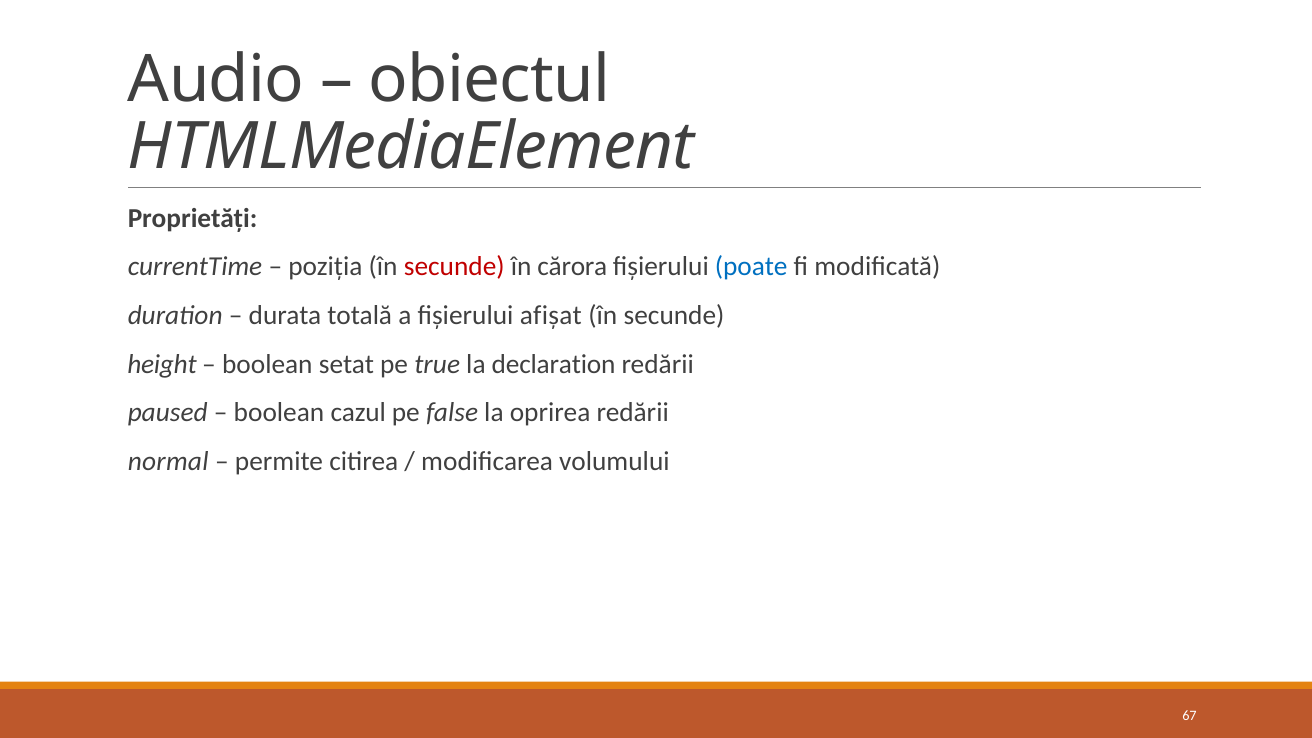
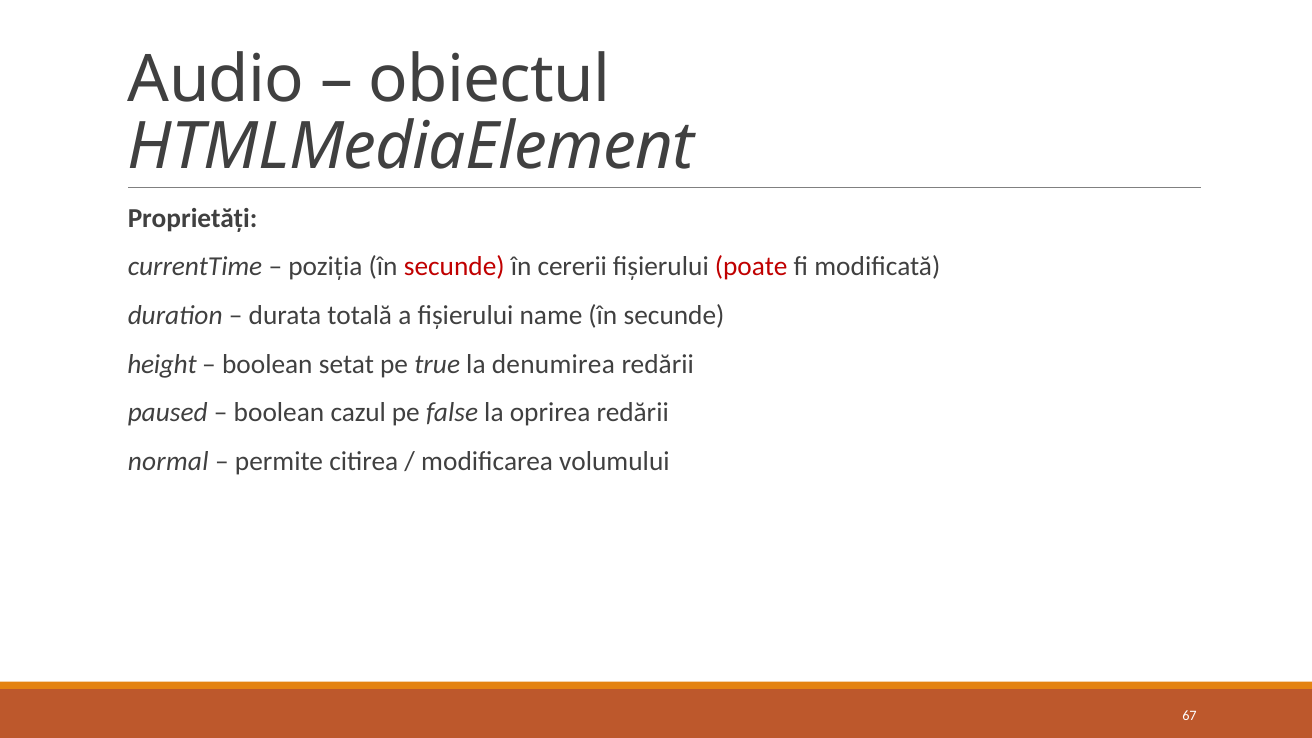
cărora: cărora -> cererii (572, 267)
poate colour: blue -> red (751, 267)
afișat: afișat -> name (551, 316)
declaration: declaration -> denumirea (553, 364)
